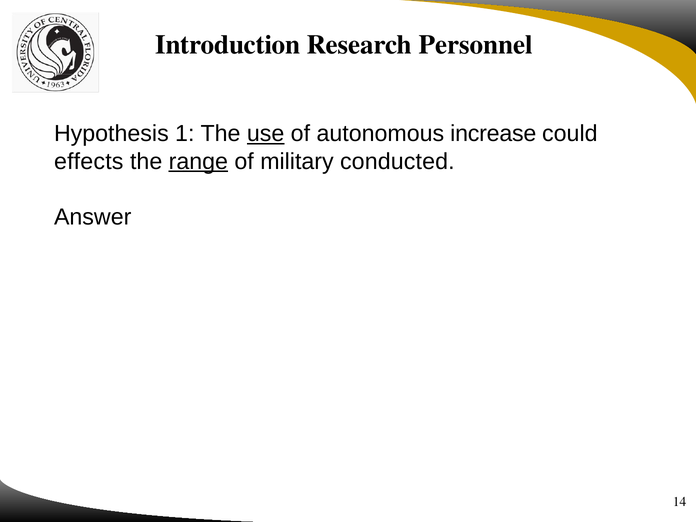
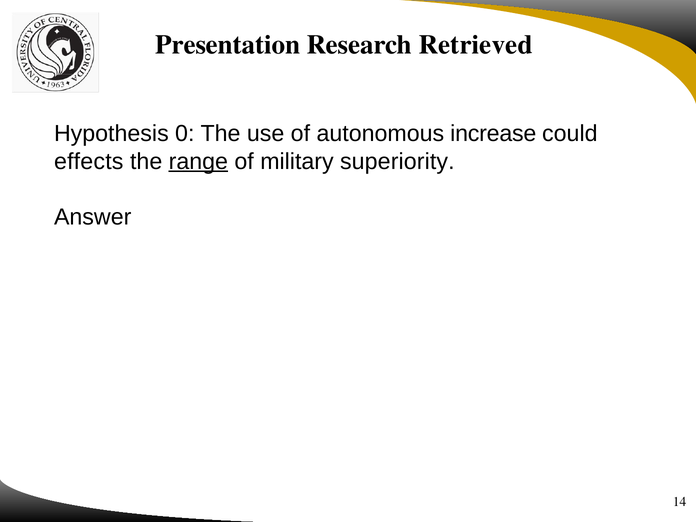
Introduction: Introduction -> Presentation (228, 45)
Personnel: Personnel -> Retrieved (476, 45)
1: 1 -> 0 (185, 134)
use underline: present -> none (266, 134)
conducted: conducted -> superiority (397, 161)
